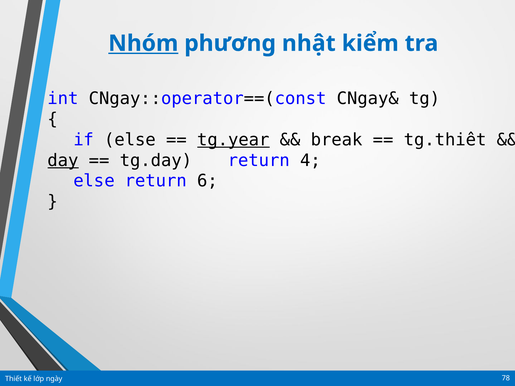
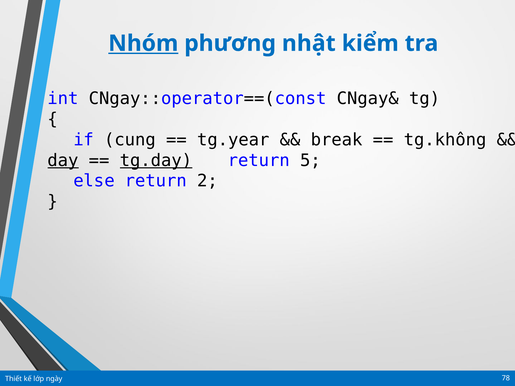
if else: else -> cung (130, 140)
tg.year underline: present -> none (233, 140)
tg.thiết: tg.thiết -> tg.không (445, 140)
tg.day underline: none -> present (156, 160)
4: 4 -> 5 (310, 160)
6: 6 -> 2 (208, 181)
